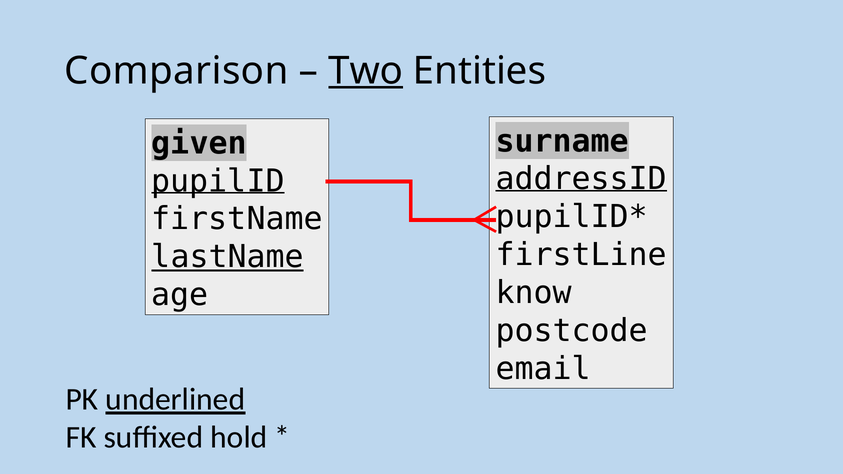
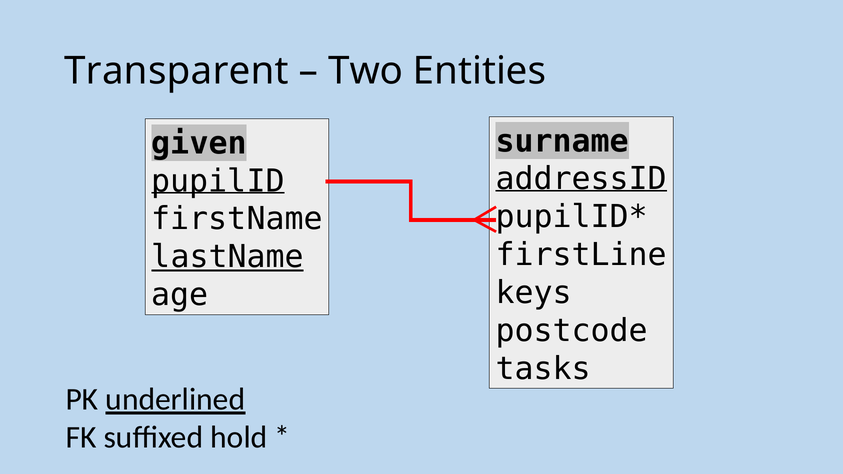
Comparison: Comparison -> Transparent (176, 71)
Two underline: present -> none (366, 71)
know: know -> keys (534, 293)
email: email -> tasks (543, 369)
